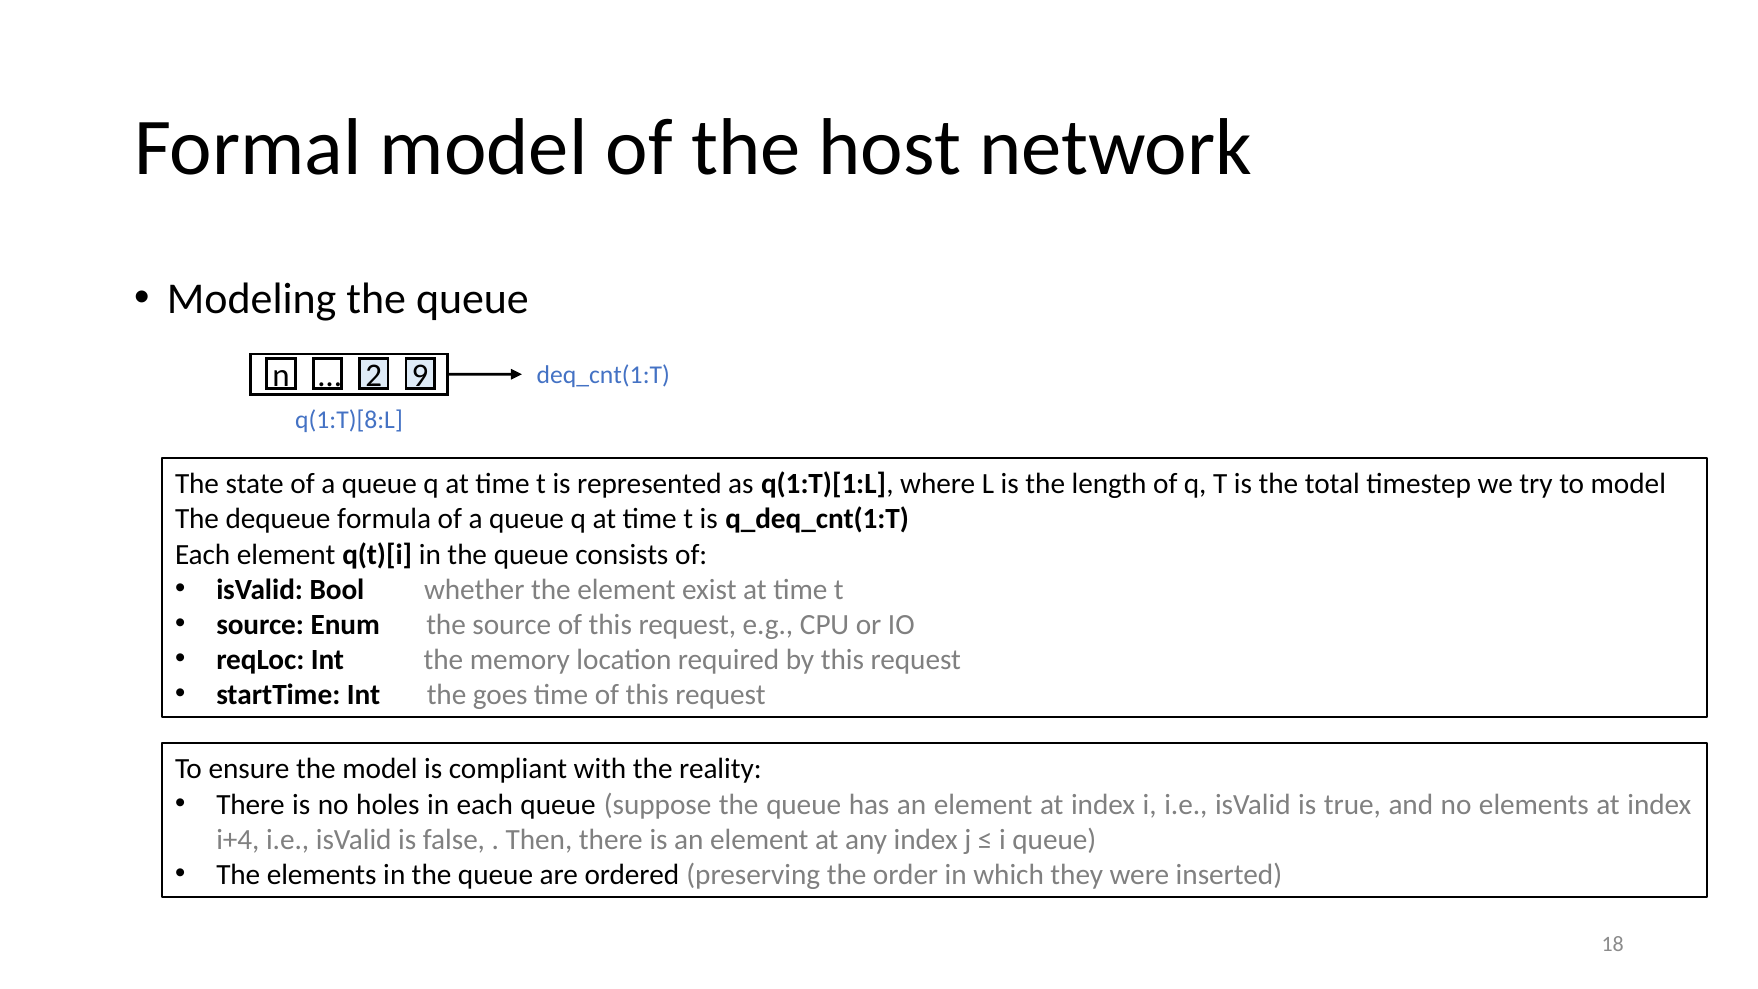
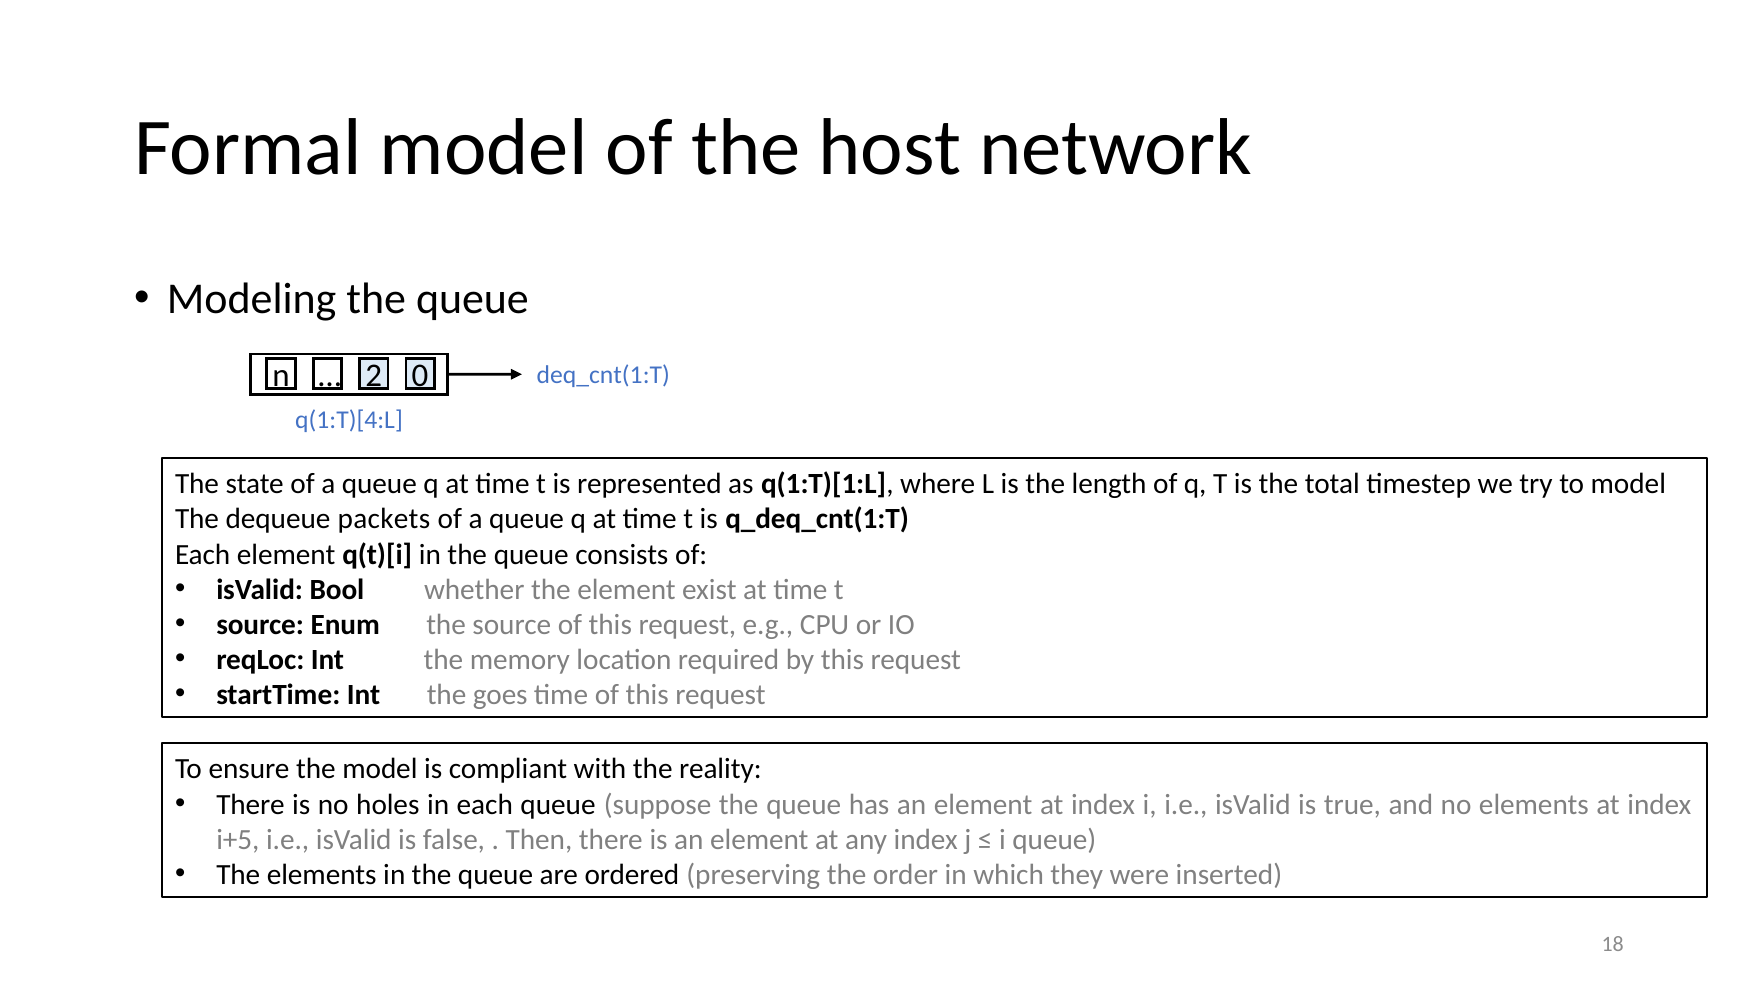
9: 9 -> 0 (420, 376)
q(1:T)[8:L: q(1:T)[8:L -> q(1:T)[4:L (349, 420)
formula: formula -> packets (384, 519)
i+4: i+4 -> i+5 (238, 839)
